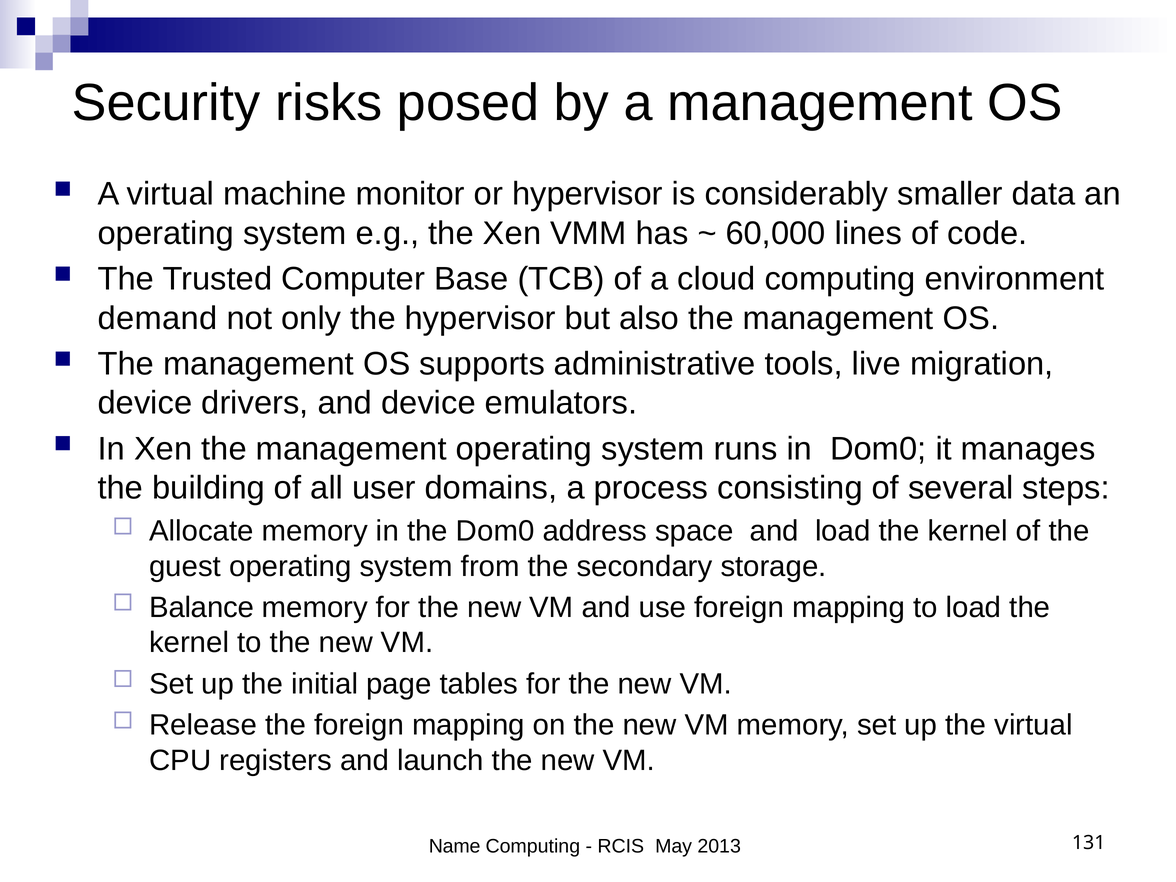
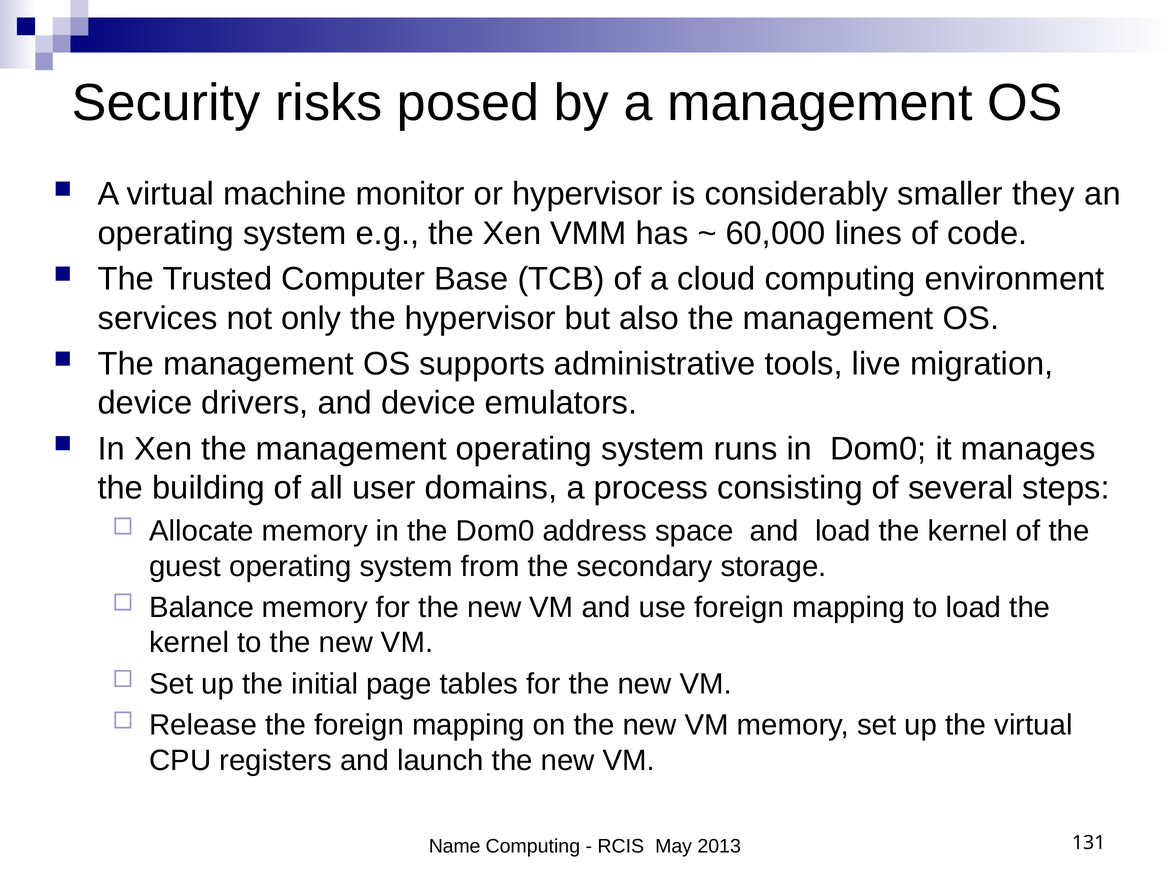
data: data -> they (1043, 194)
demand: demand -> services (158, 318)
